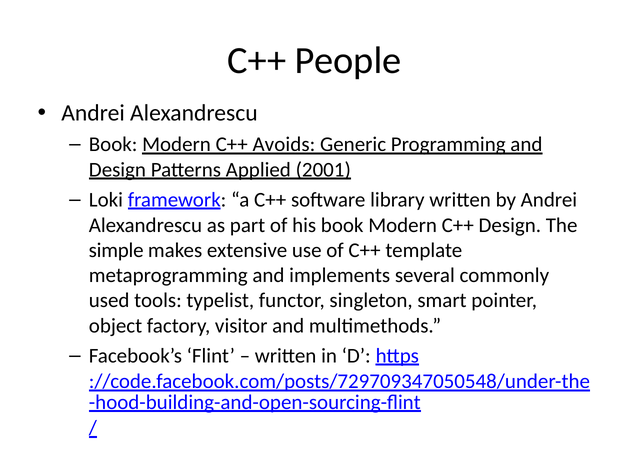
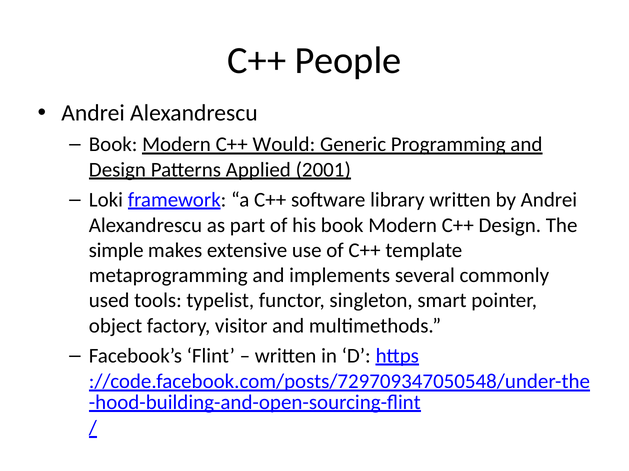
Avoids: Avoids -> Would (284, 145)
